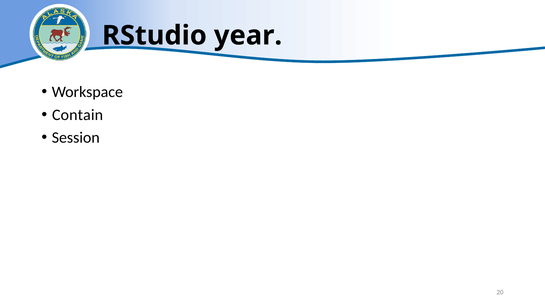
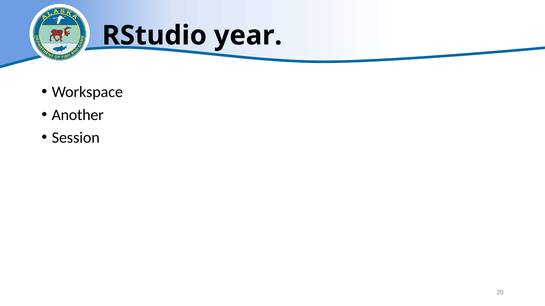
Contain: Contain -> Another (78, 115)
